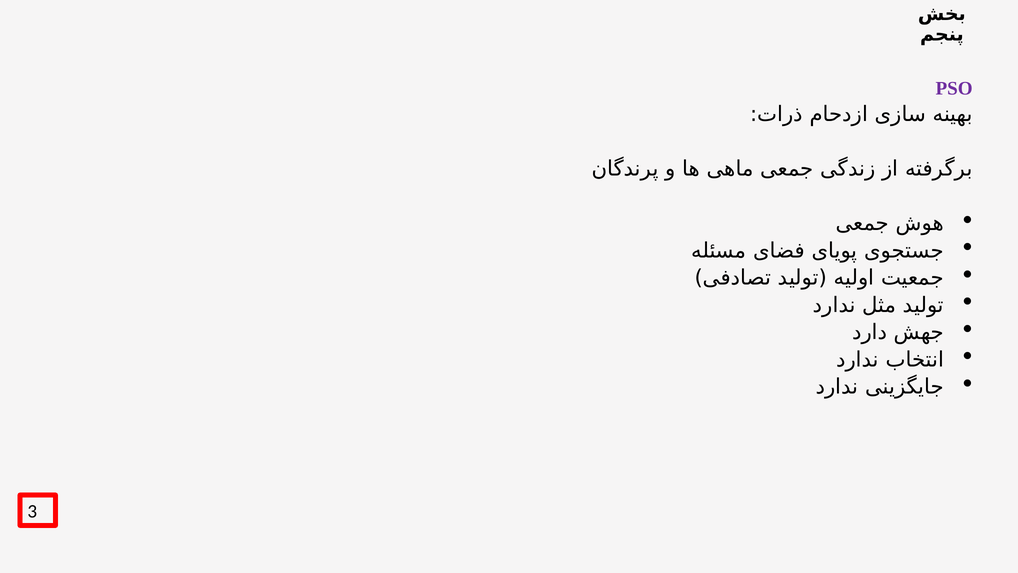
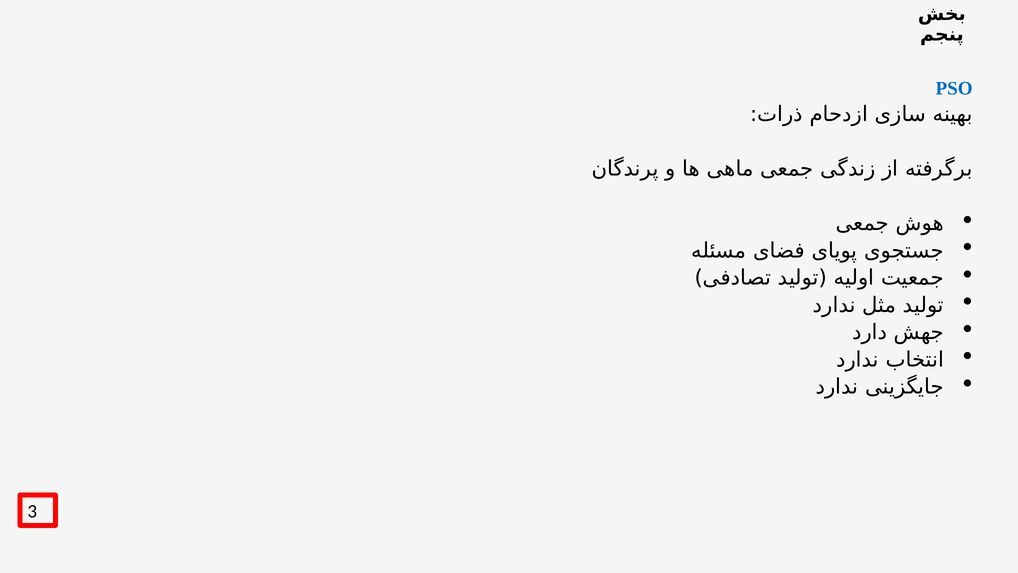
PSO colour: purple -> blue (954, 88)
